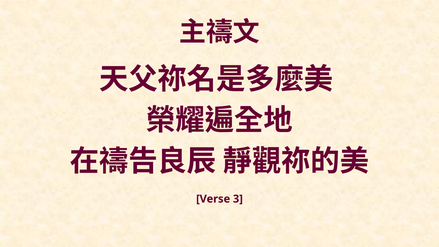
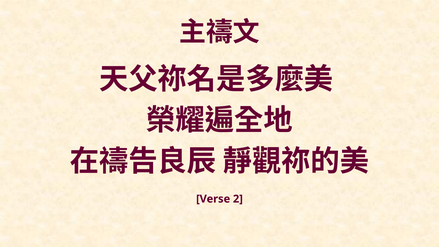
3: 3 -> 2 (238, 199)
